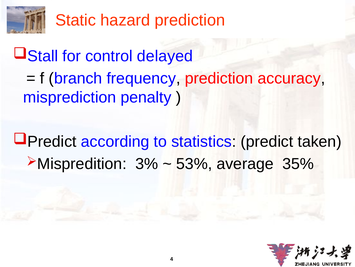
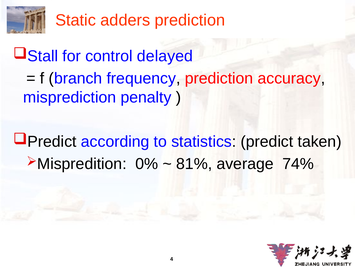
hazard: hazard -> adders (125, 20)
3%: 3% -> 0% (147, 163)
53%: 53% -> 81% (194, 163)
35%: 35% -> 74% (298, 163)
